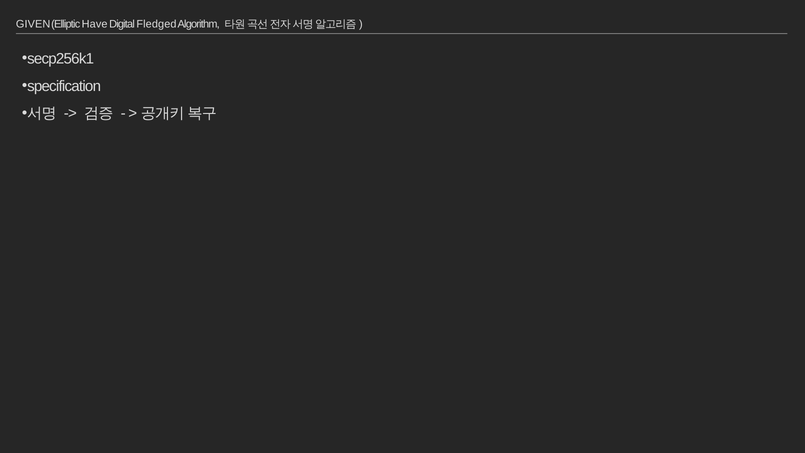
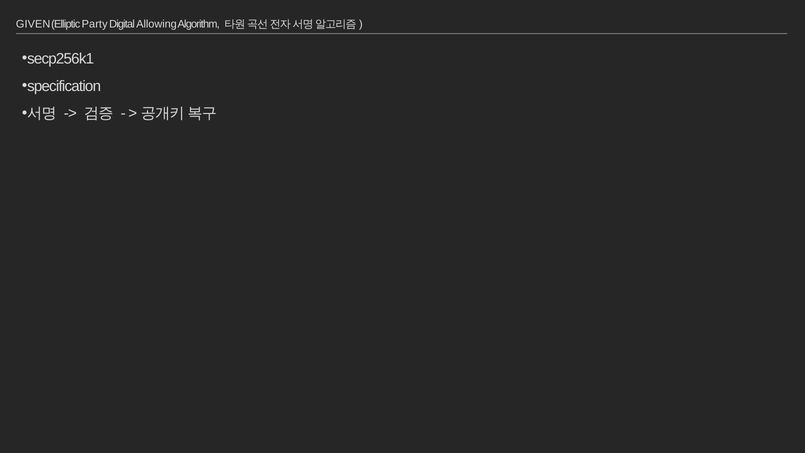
Have: Have -> Party (95, 24)
Fledged: Fledged -> Allowing (157, 24)
